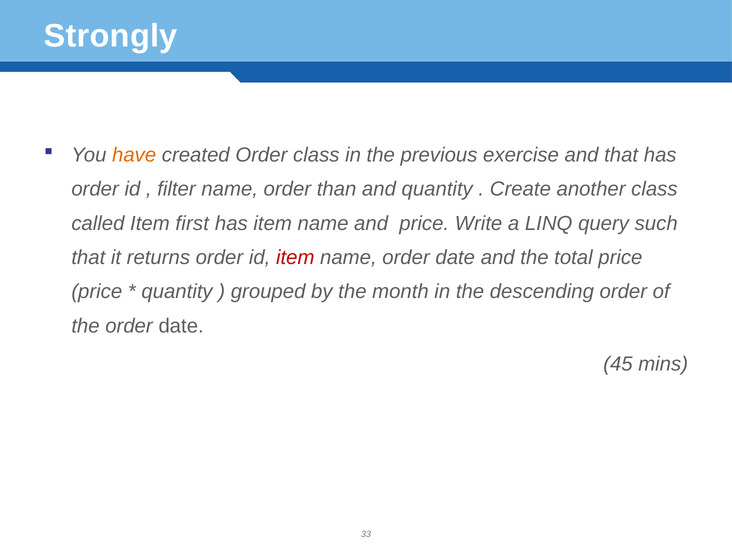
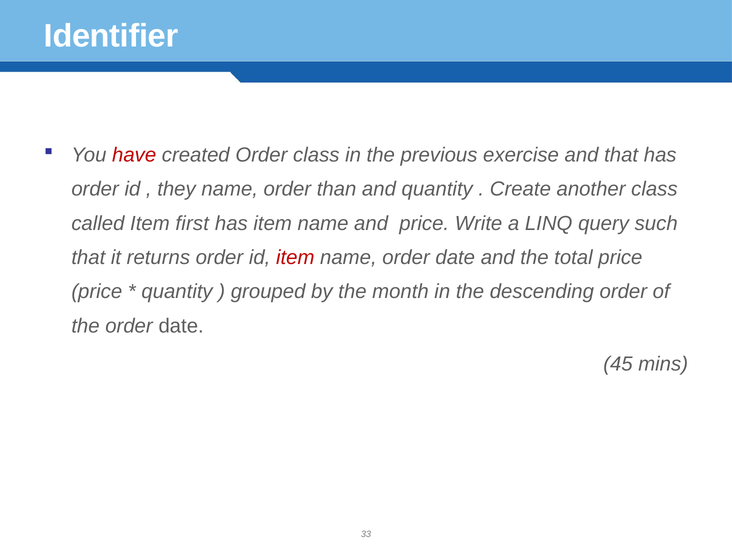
Strongly: Strongly -> Identifier (111, 36)
have colour: orange -> red (134, 155)
filter: filter -> they (176, 189)
